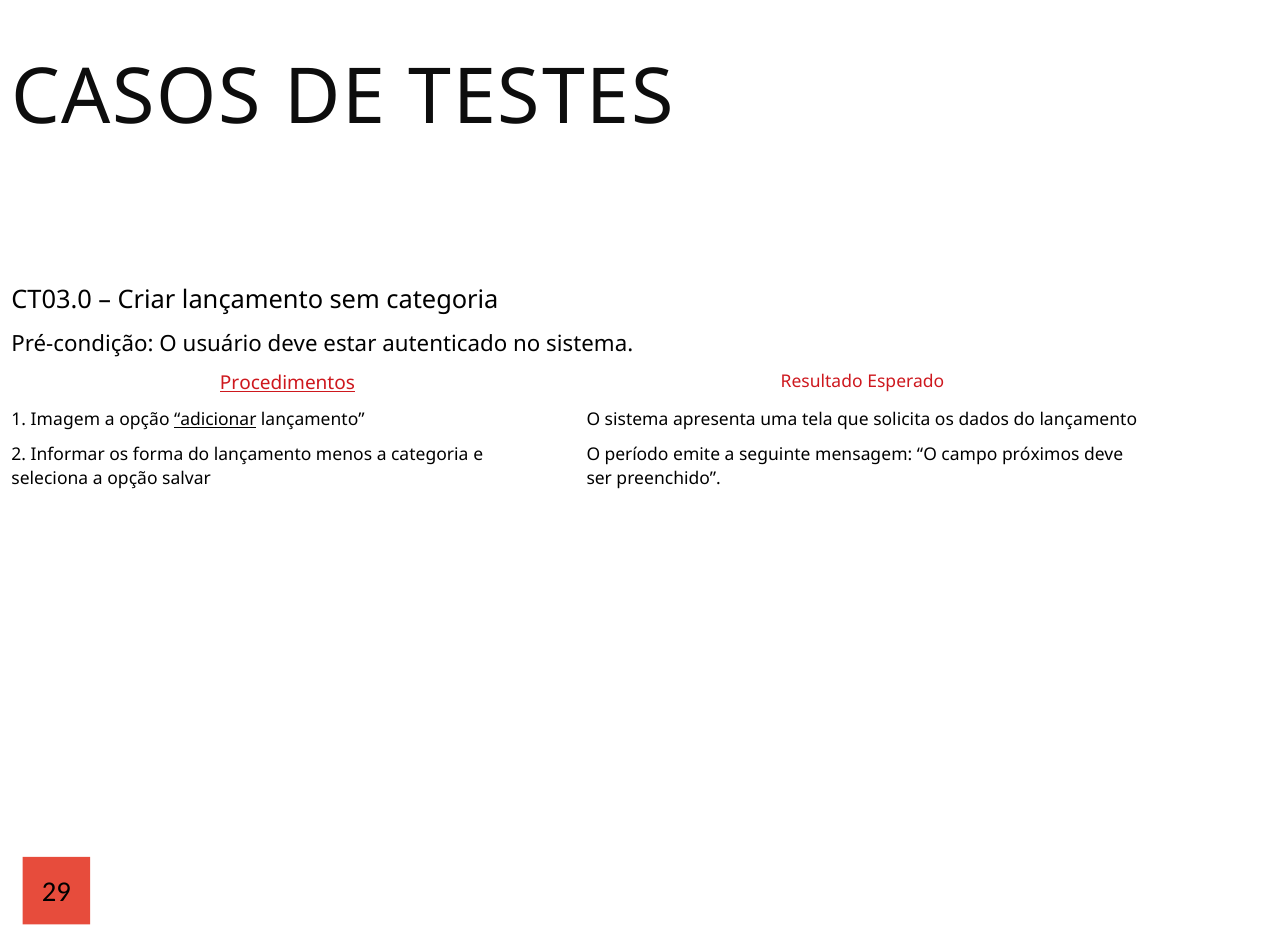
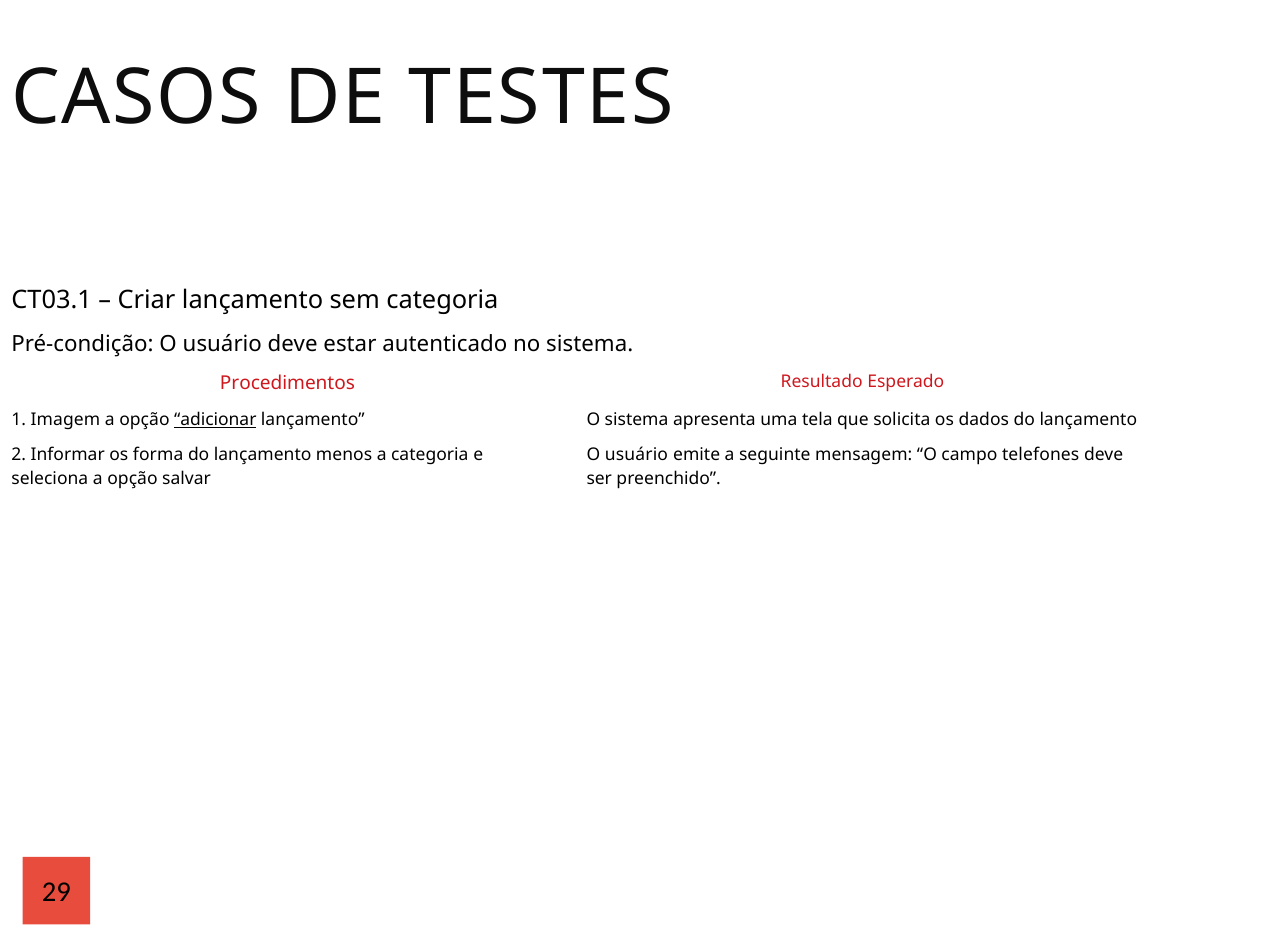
CT03.0: CT03.0 -> CT03.1 (52, 300)
Procedimentos underline: present -> none (287, 383)
período: período -> usuário (636, 455)
próximos: próximos -> telefones (1041, 455)
